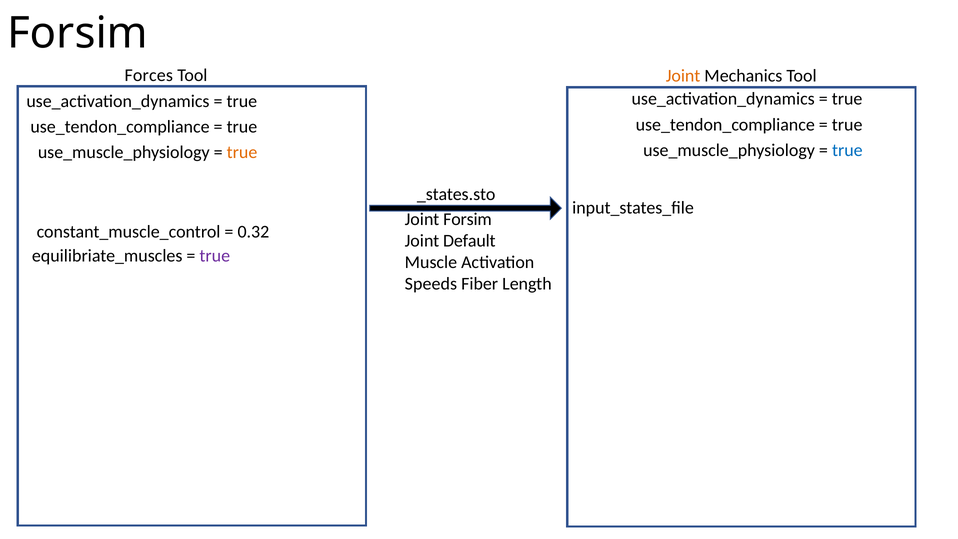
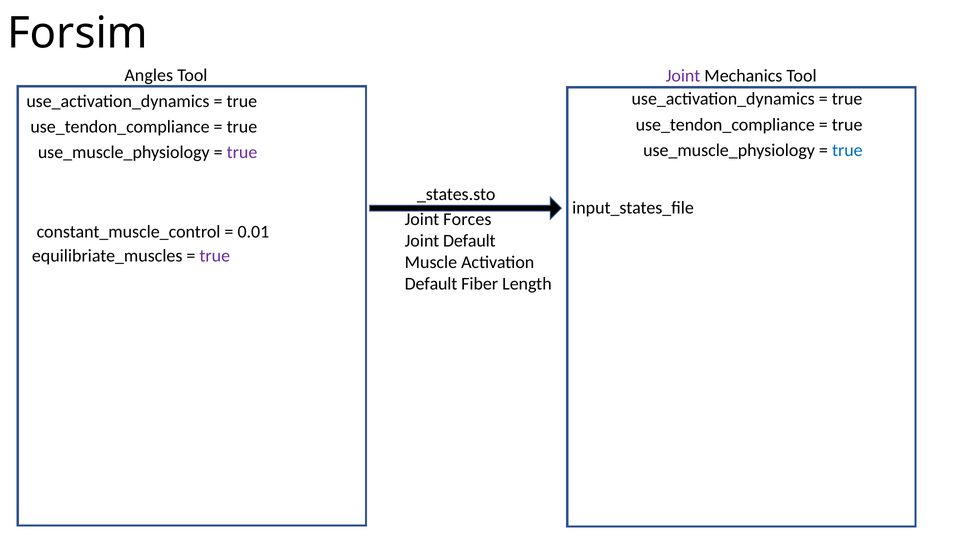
Forces: Forces -> Angles (149, 75)
Joint colour: orange -> purple (683, 76)
true colour: orange -> purple (242, 152)
Joint Forsim: Forsim -> Forces (467, 219)
0.32: 0.32 -> 0.01 (253, 232)
Speeds: Speeds -> Default (431, 284)
